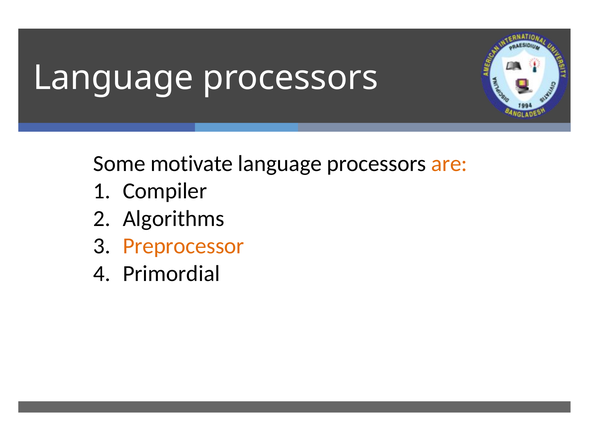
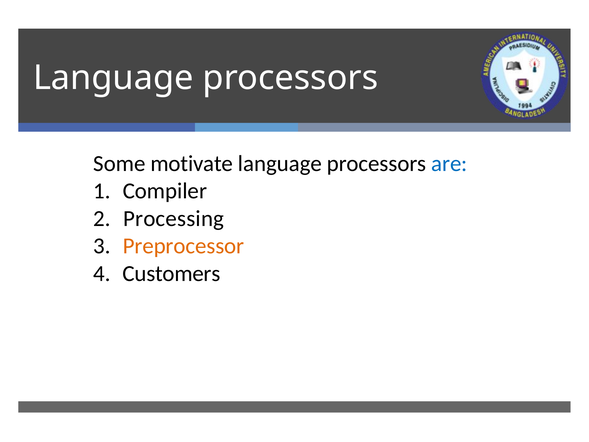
are colour: orange -> blue (449, 163)
Algorithms: Algorithms -> Processing (174, 218)
Primordial: Primordial -> Customers (171, 273)
